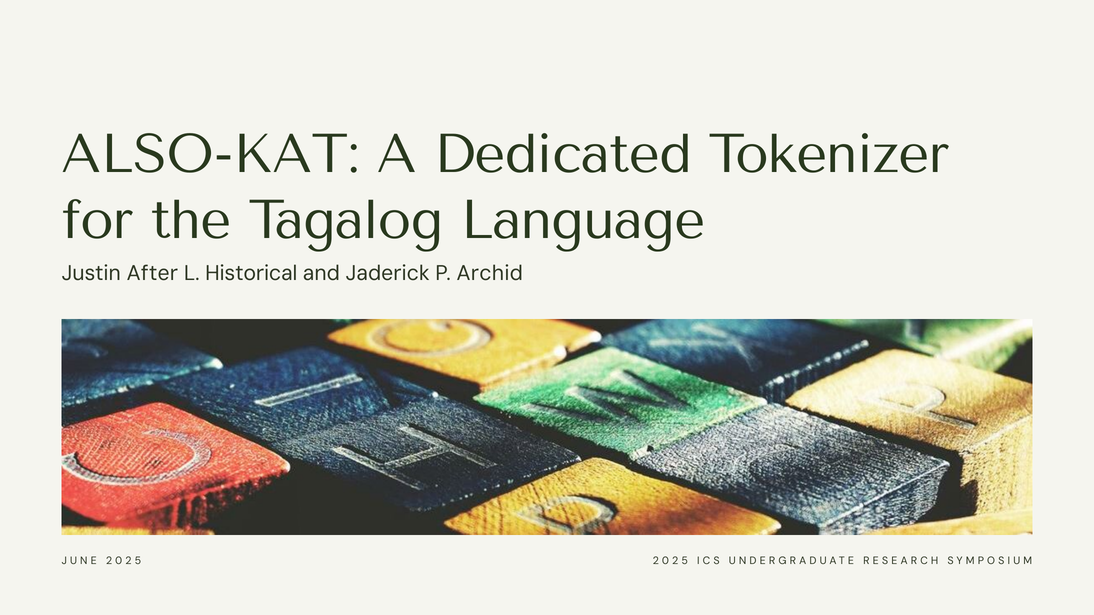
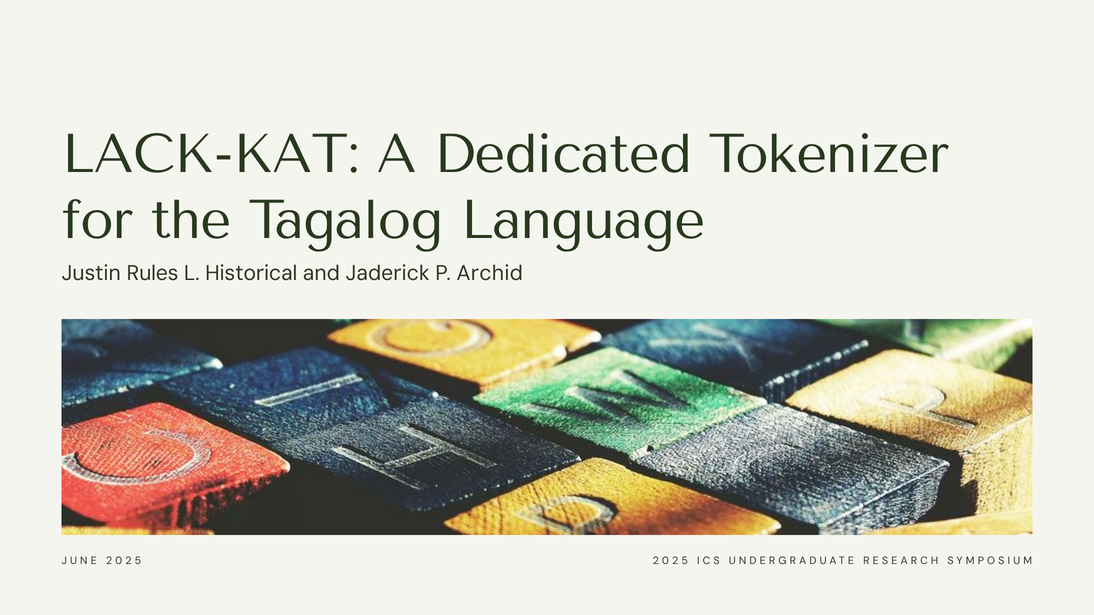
ALSO-KAT: ALSO-KAT -> LACK-KAT (211, 154)
After: After -> Rules (153, 273)
